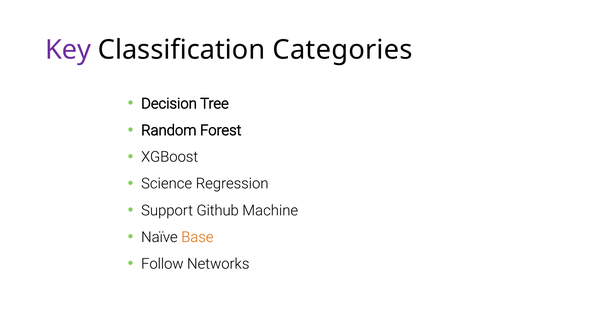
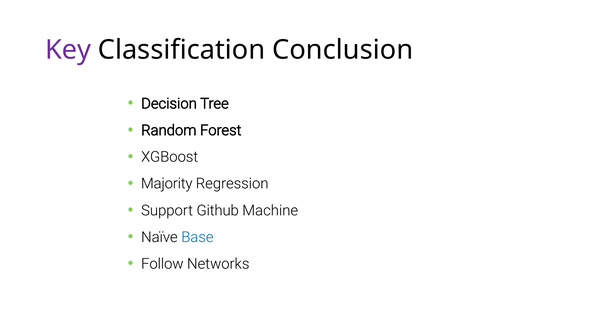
Categories: Categories -> Conclusion (343, 50)
Science: Science -> Majority (167, 184)
Base colour: orange -> blue (197, 237)
